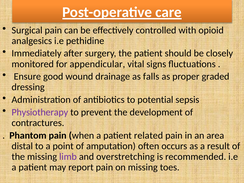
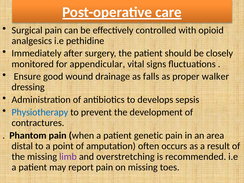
graded: graded -> walker (215, 77)
potential: potential -> develops (155, 100)
Physiotherapy colour: purple -> blue (40, 112)
related: related -> genetic (149, 135)
